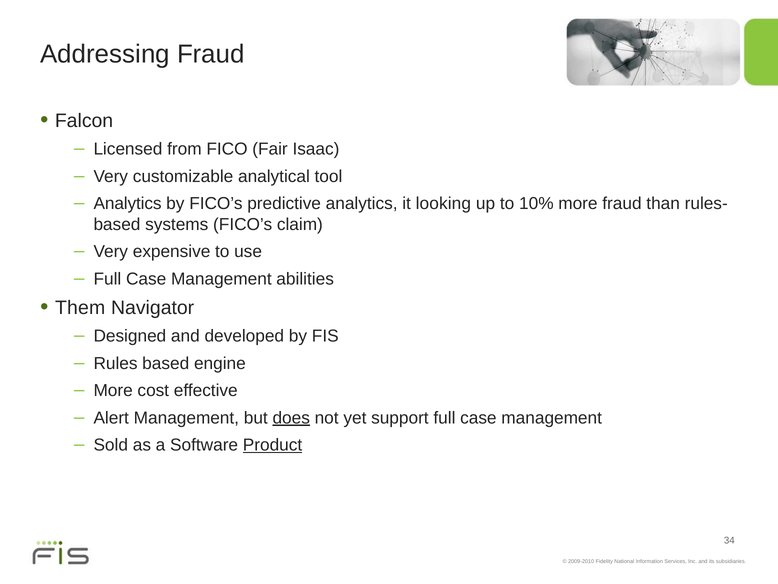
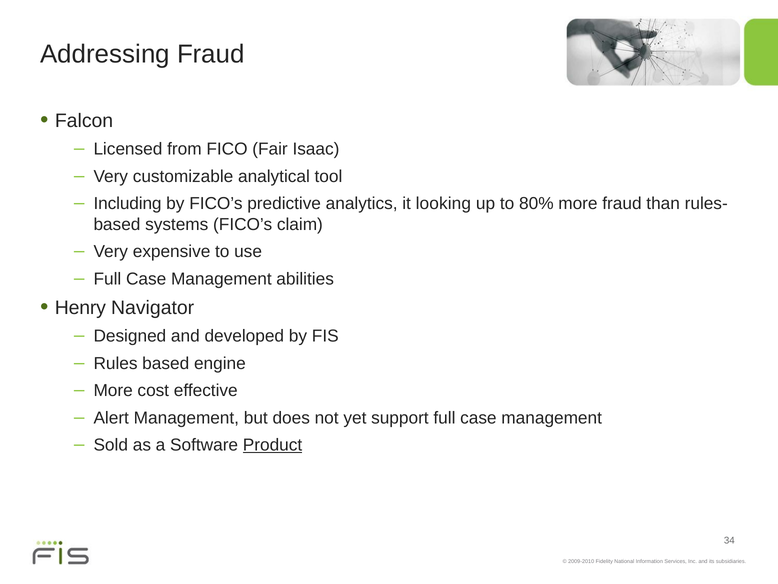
Analytics: Analytics -> Including (128, 204)
10%: 10% -> 80% (536, 204)
Them: Them -> Henry (80, 307)
does underline: present -> none (291, 417)
